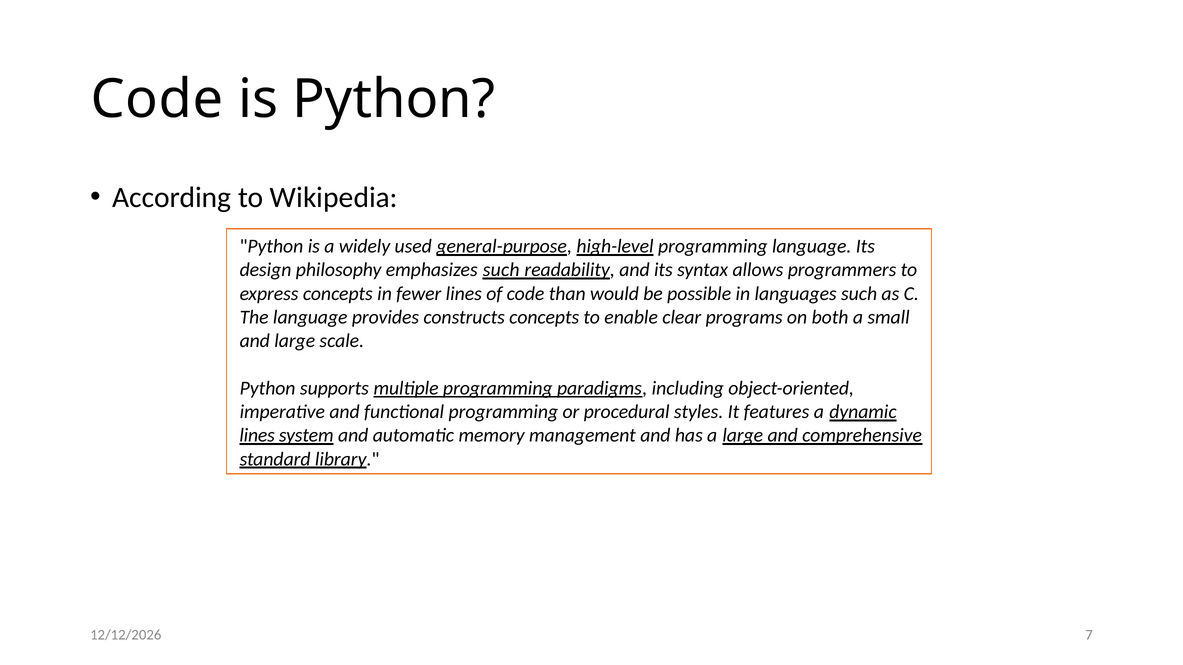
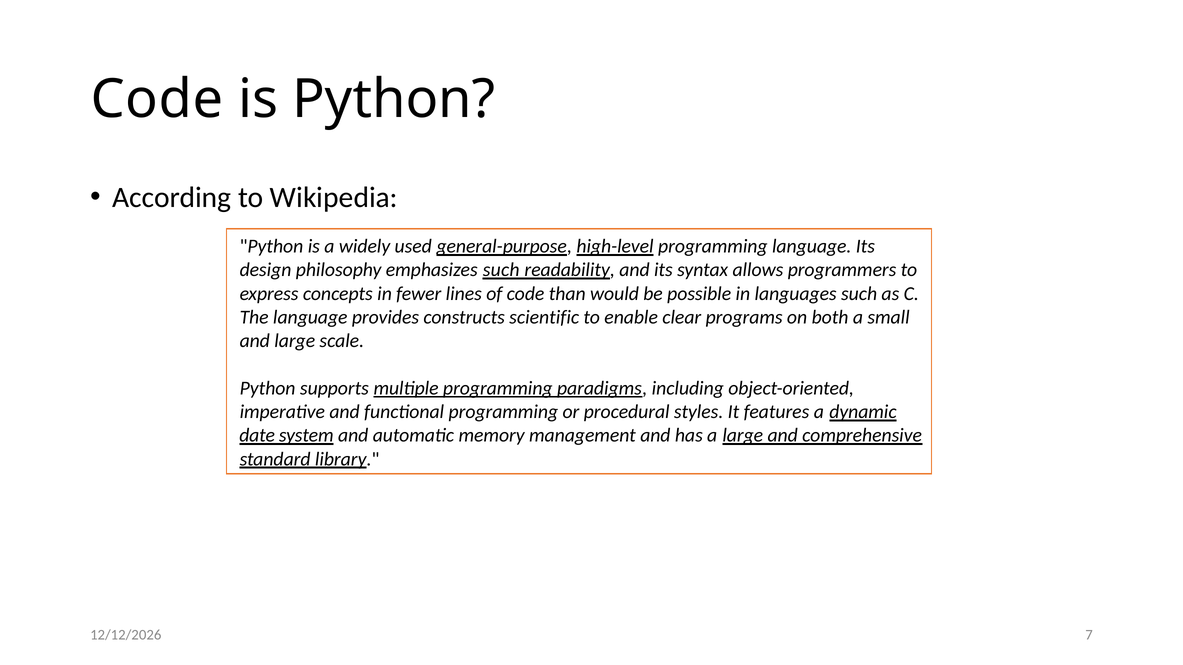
constructs concepts: concepts -> scientific (544, 317)
lines: lines -> date (257, 436)
